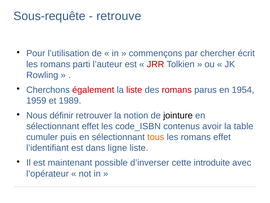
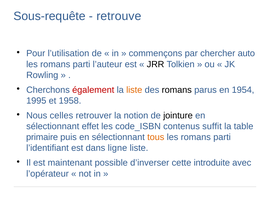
écrit: écrit -> auto (246, 53)
JRR colour: red -> black (156, 64)
liste colour: red -> orange (134, 90)
romans colour: red -> black (177, 90)
1959: 1959 -> 1995 (36, 100)
1989: 1989 -> 1958 (70, 100)
définir: définir -> celles (61, 115)
avoir: avoir -> suffit (212, 126)
cumuler: cumuler -> primaire (42, 137)
effet: effet -> parti (222, 137)
